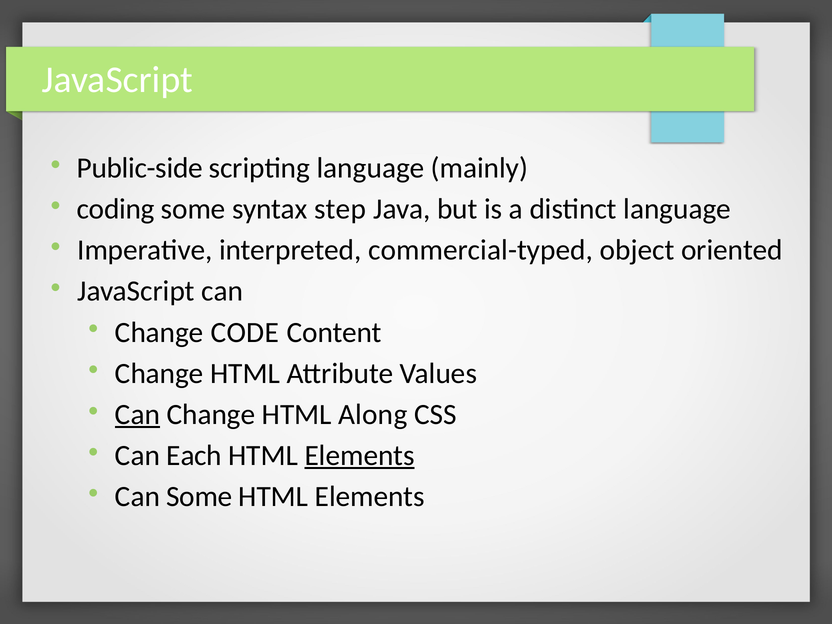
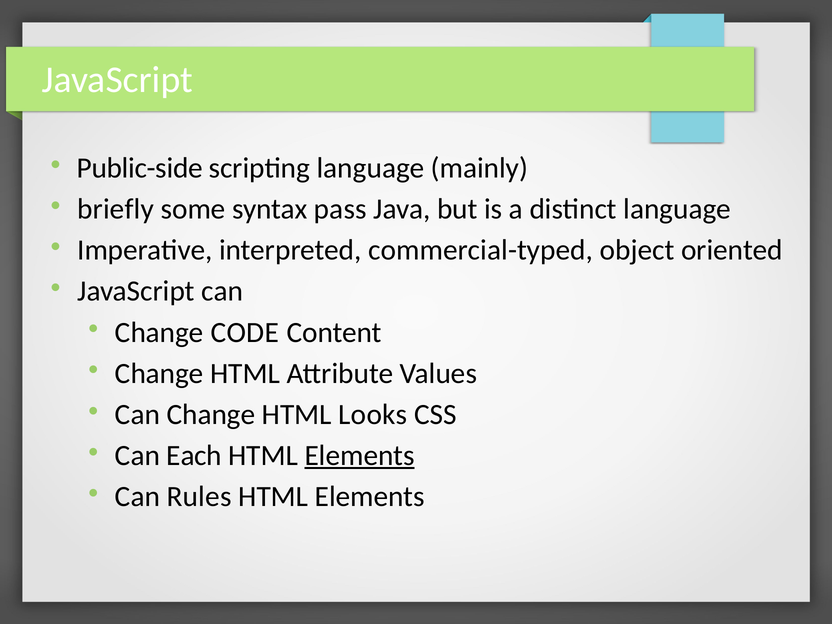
coding: coding -> briefly (116, 209)
step: step -> pass (340, 209)
Can underline: present -> none (137, 414)
Along: Along -> Looks (373, 414)
Can Some: Some -> Rules (199, 496)
